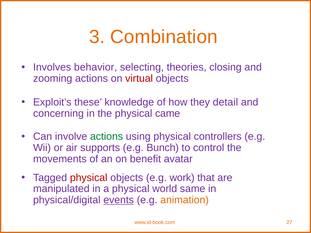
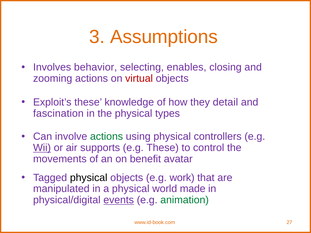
Combination: Combination -> Assumptions (164, 37)
theories: theories -> enables (187, 67)
concerning: concerning -> fascination (58, 114)
came: came -> types (168, 114)
Wii underline: none -> present (42, 148)
e.g Bunch: Bunch -> These (163, 148)
physical colour: red -> black (89, 178)
same: same -> made (193, 189)
animation colour: orange -> green (185, 200)
